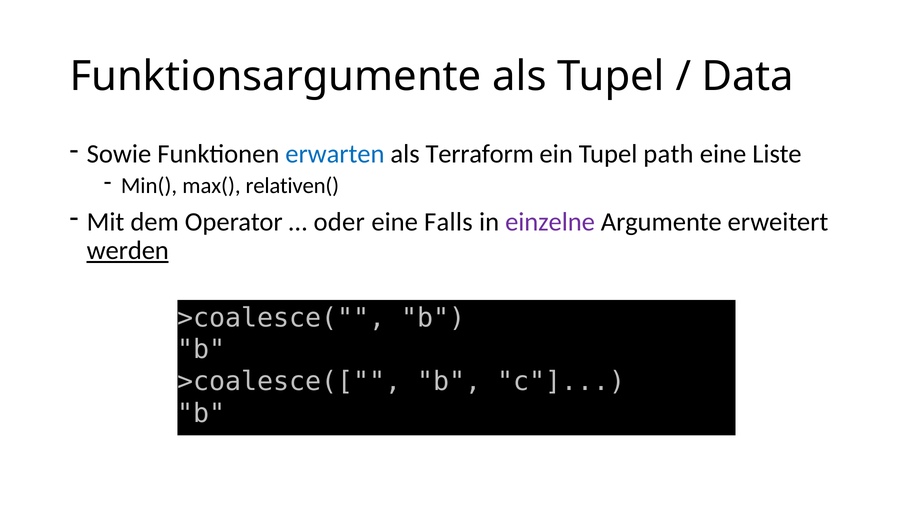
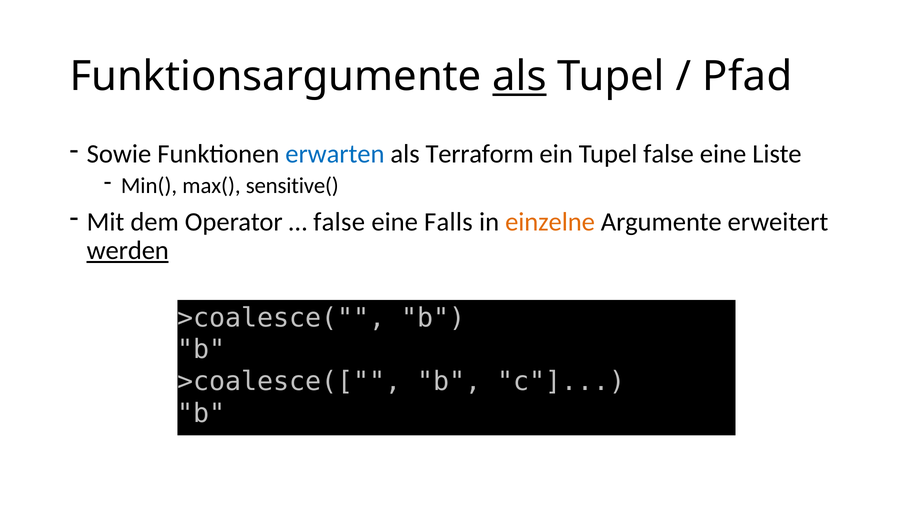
als underline: none -> present (520, 77)
Data: Data -> Pfad (747, 77)
Tupel path: path -> false (669, 154)
relativen(: relativen( -> sensitive( (292, 186)
oder: oder -> false (339, 222)
einzelne colour: purple -> orange (550, 222)
